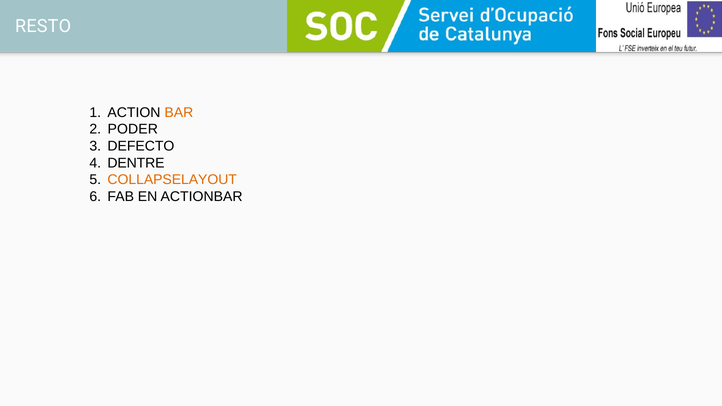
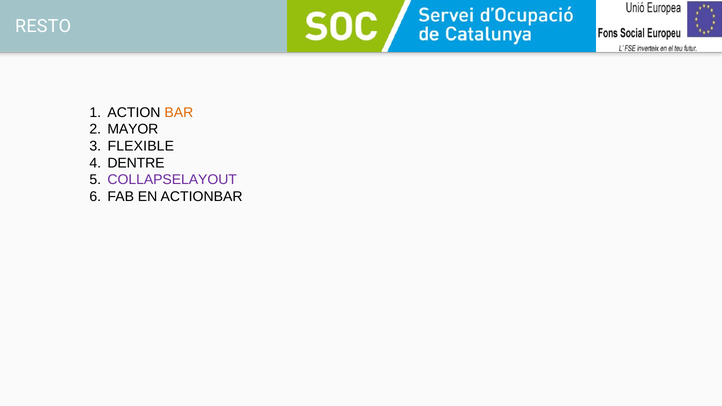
PODER: PODER -> MAYOR (133, 129)
DEFECTO: DEFECTO -> FLEXIBLE (141, 146)
COLLAPSELAYOUT colour: orange -> purple (172, 180)
